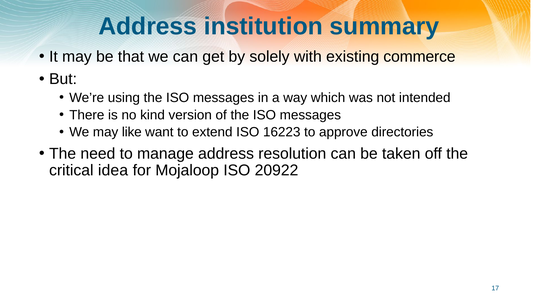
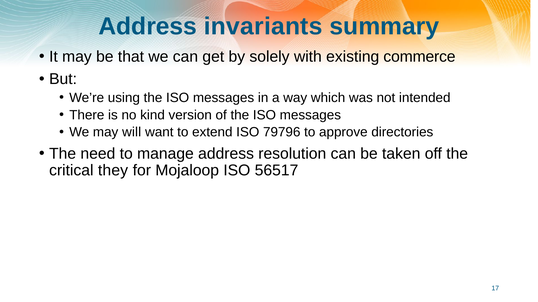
institution: institution -> invariants (263, 27)
like: like -> will (132, 132)
16223: 16223 -> 79796 (282, 132)
idea: idea -> they (113, 171)
20922: 20922 -> 56517 (277, 171)
